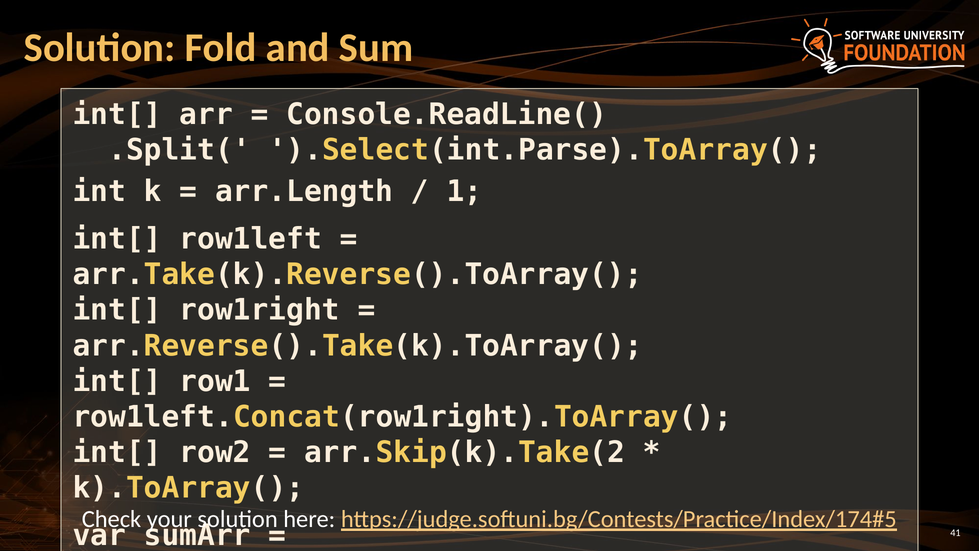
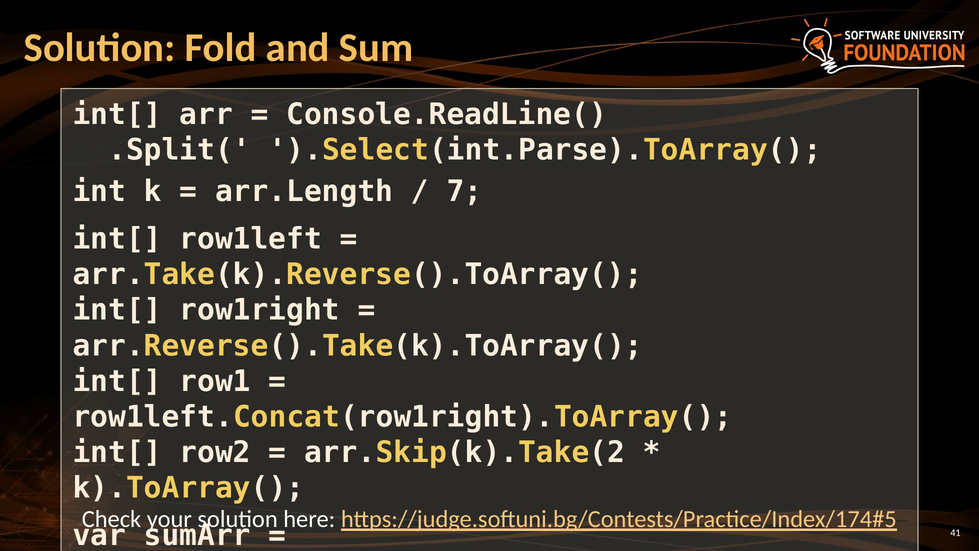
1: 1 -> 7 (464, 191)
